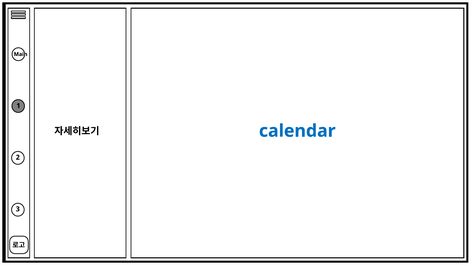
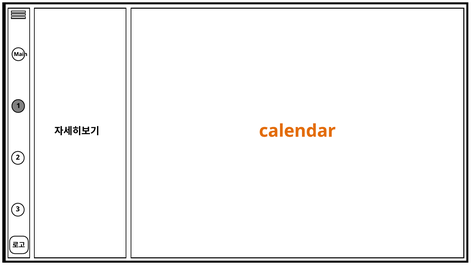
calendar colour: blue -> orange (297, 131)
